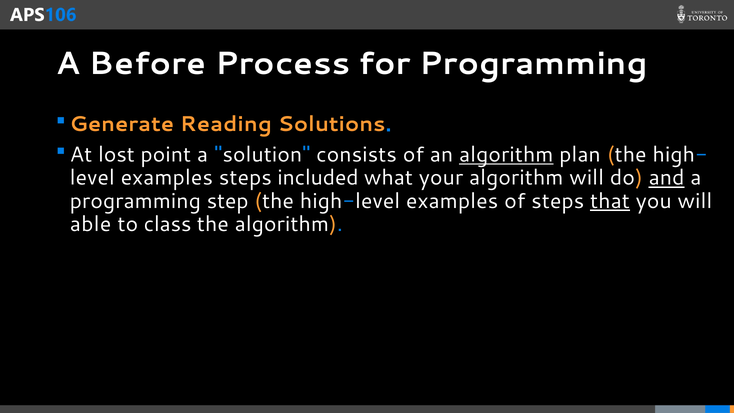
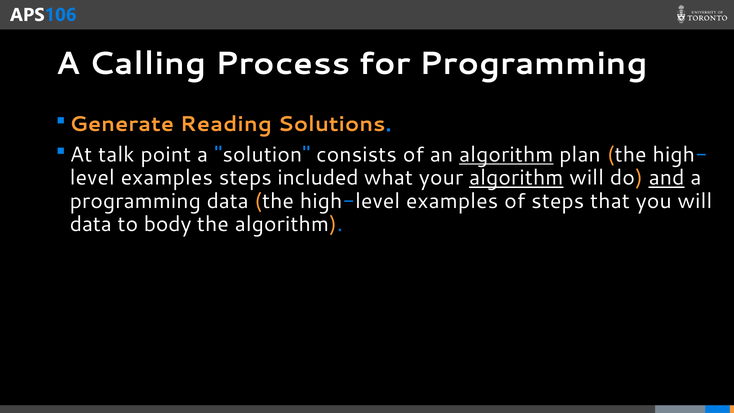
Before: Before -> Calling (148, 64)
lost: lost -> talk (116, 155)
algorithm underline: none -> present (516, 178)
programming step: step -> data (228, 201)
that underline: present -> none (610, 201)
able: able -> data (91, 224)
class: class -> body (168, 224)
